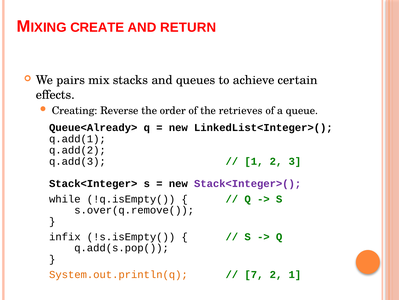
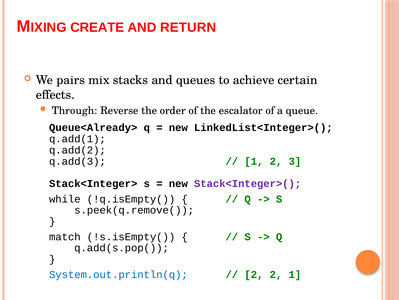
Creating: Creating -> Through (75, 110)
retrieves: retrieves -> escalator (241, 110)
s.over(q.remove(: s.over(q.remove( -> s.peek(q.remove( (134, 210)
infix: infix -> match (65, 236)
System.out.println(q colour: orange -> blue (118, 274)
7: 7 -> 2 (254, 274)
